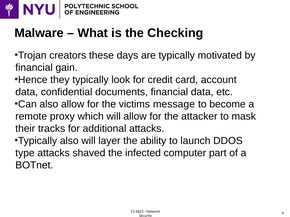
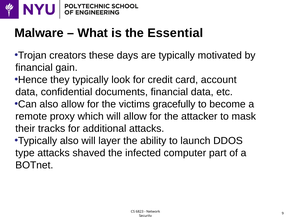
Checking: Checking -> Essential (175, 33)
message: message -> gracefully (174, 104)
